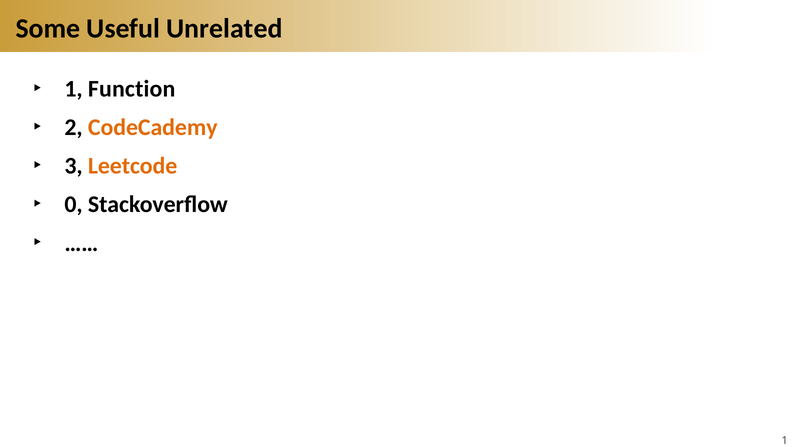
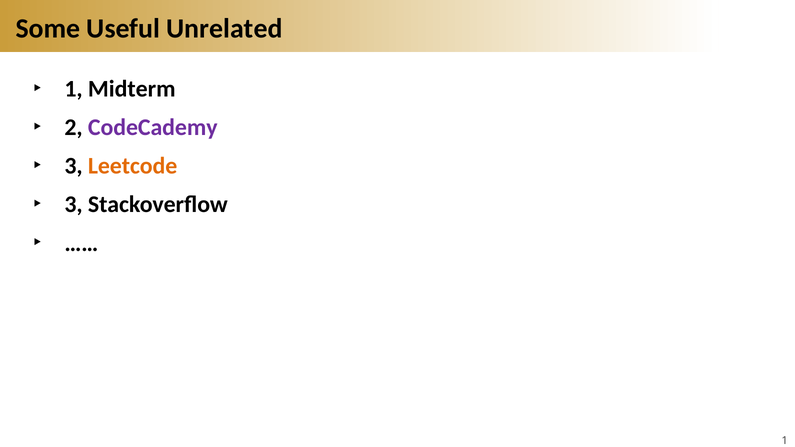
Function: Function -> Midterm (132, 89)
CodeCademy colour: orange -> purple (153, 128)
0: 0 -> 3 (74, 205)
